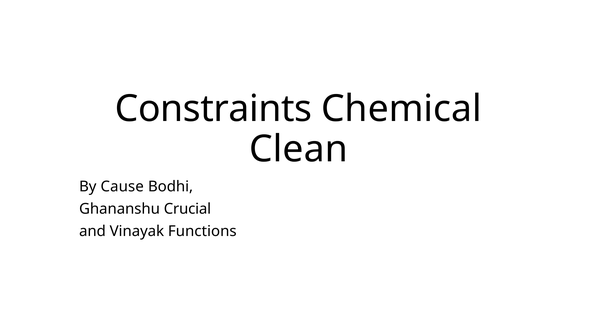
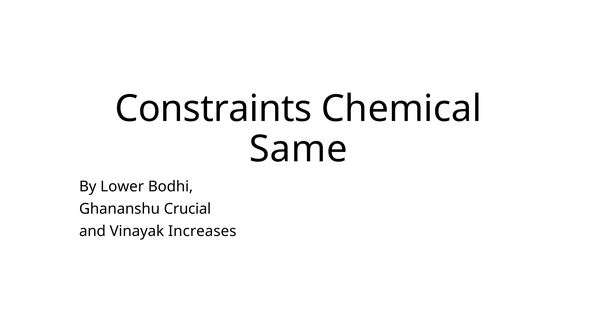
Clean: Clean -> Same (298, 149)
Cause: Cause -> Lower (122, 187)
Functions: Functions -> Increases (202, 231)
